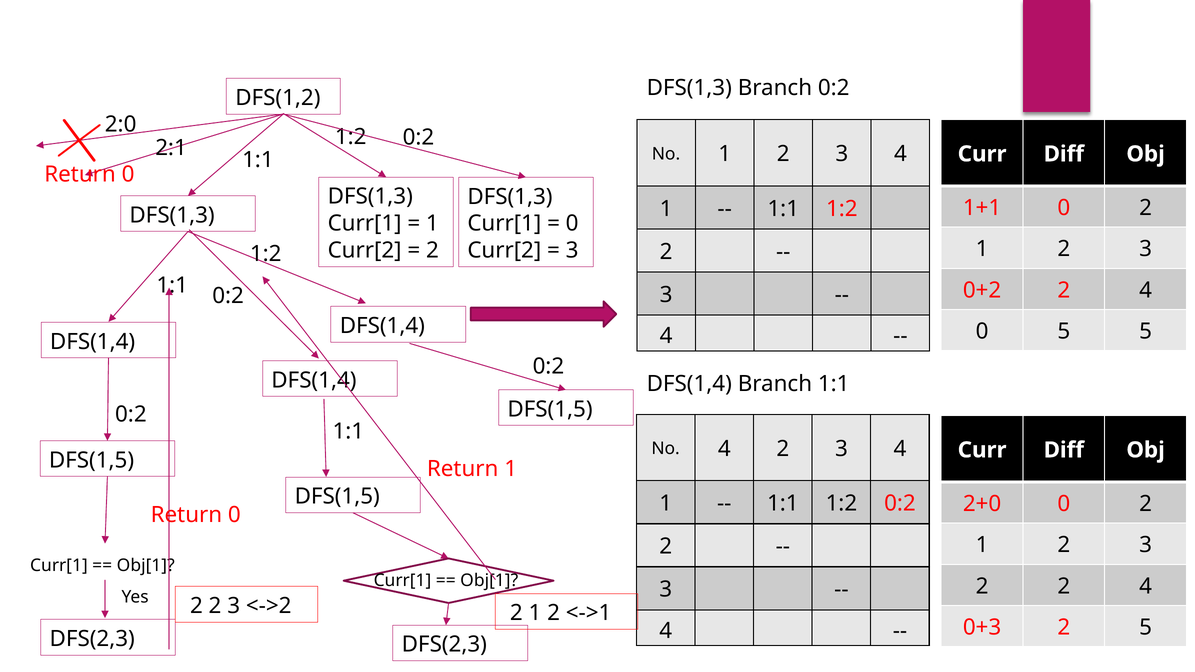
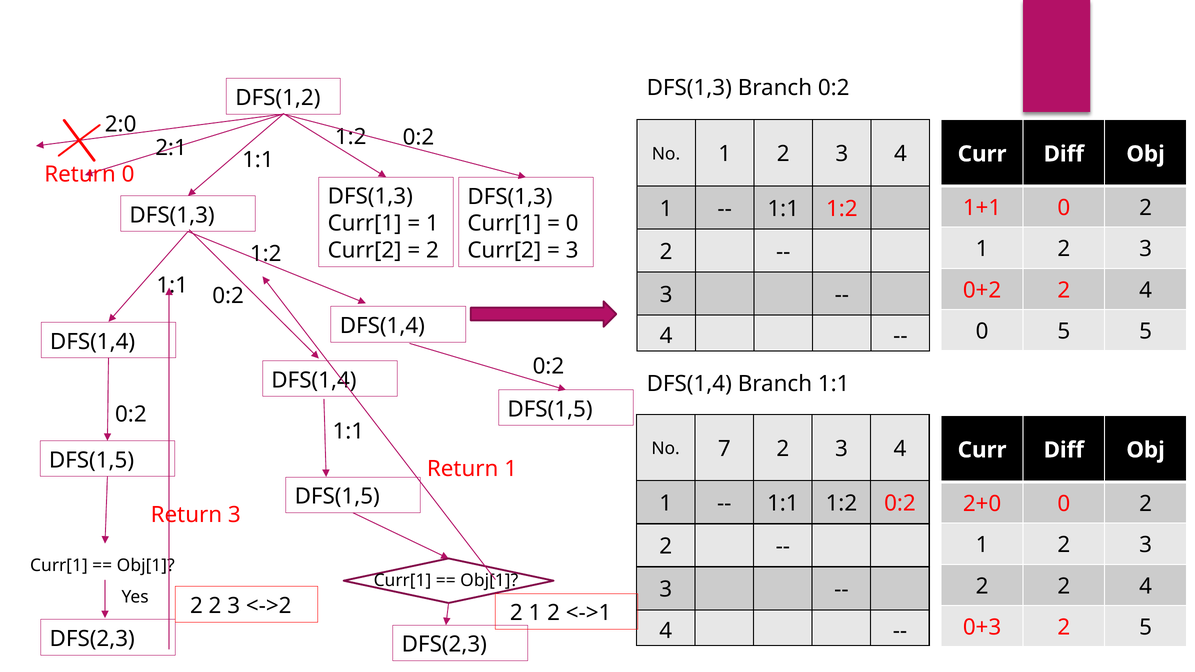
No 4: 4 -> 7 (724, 449)
0: 0 -> 3 (234, 515)
